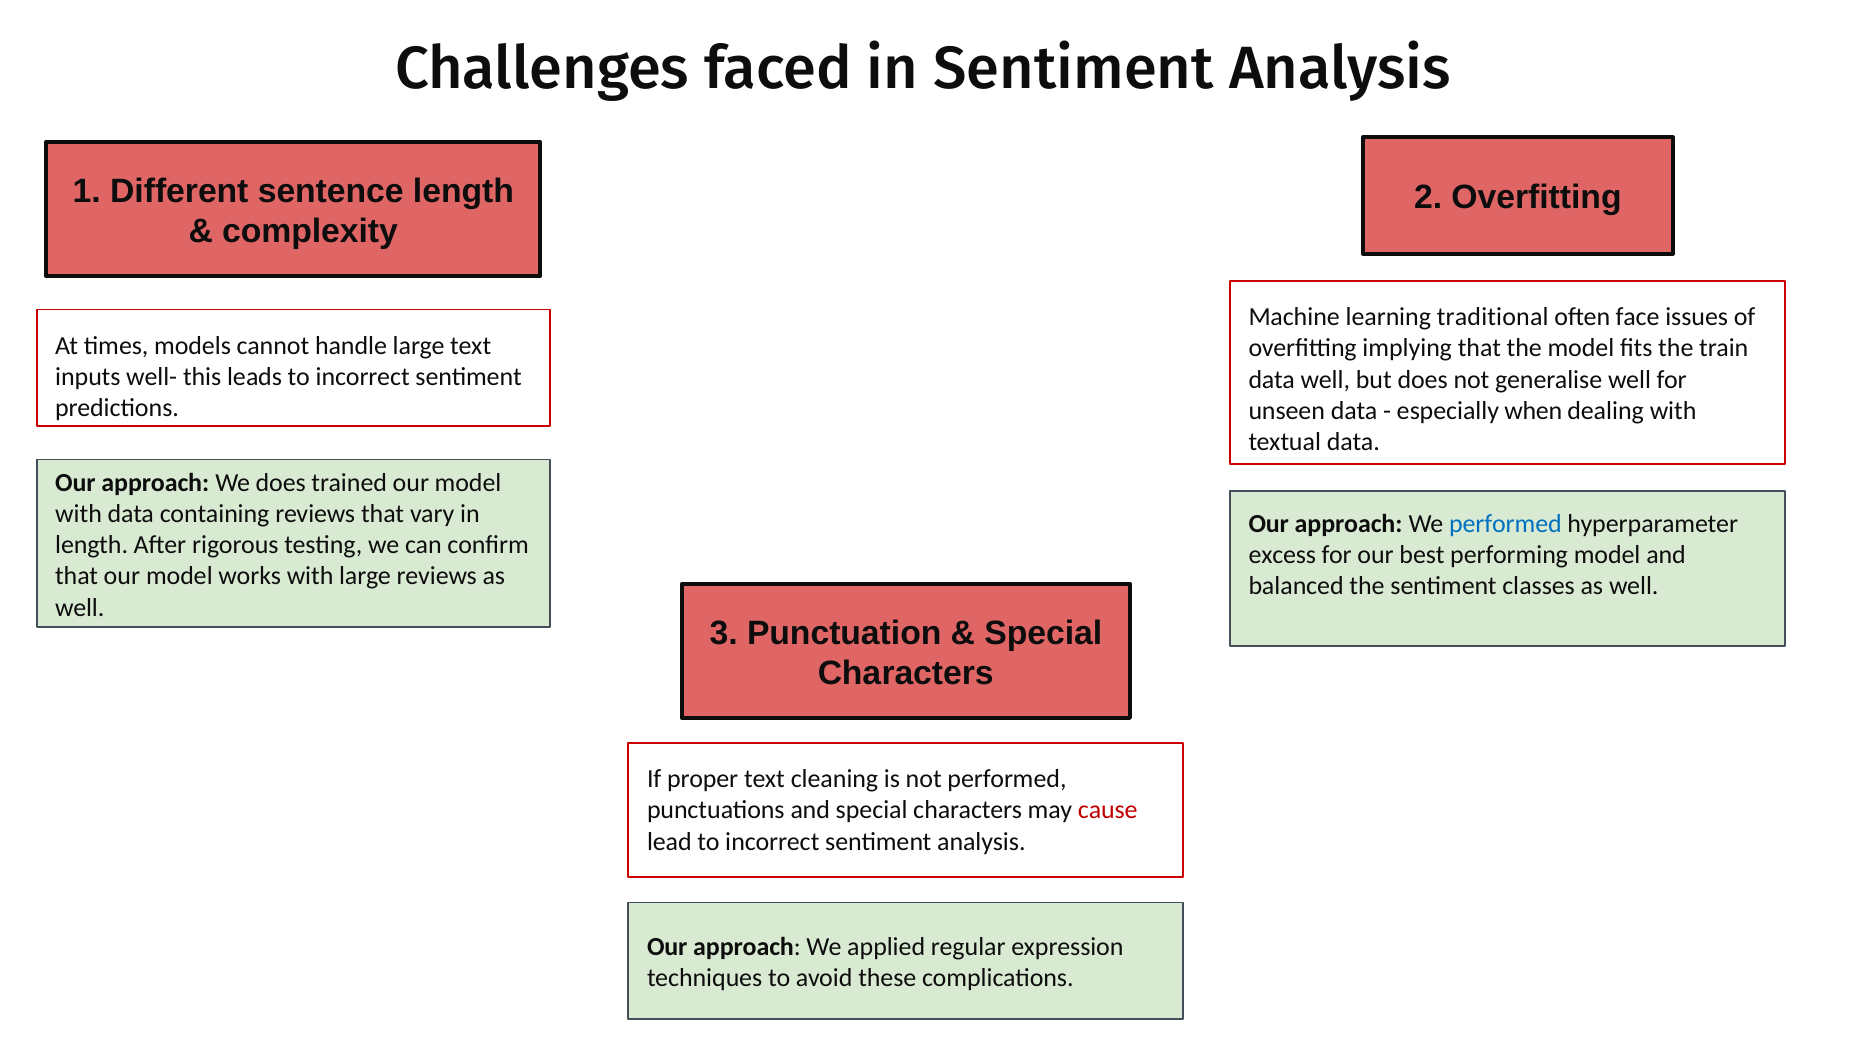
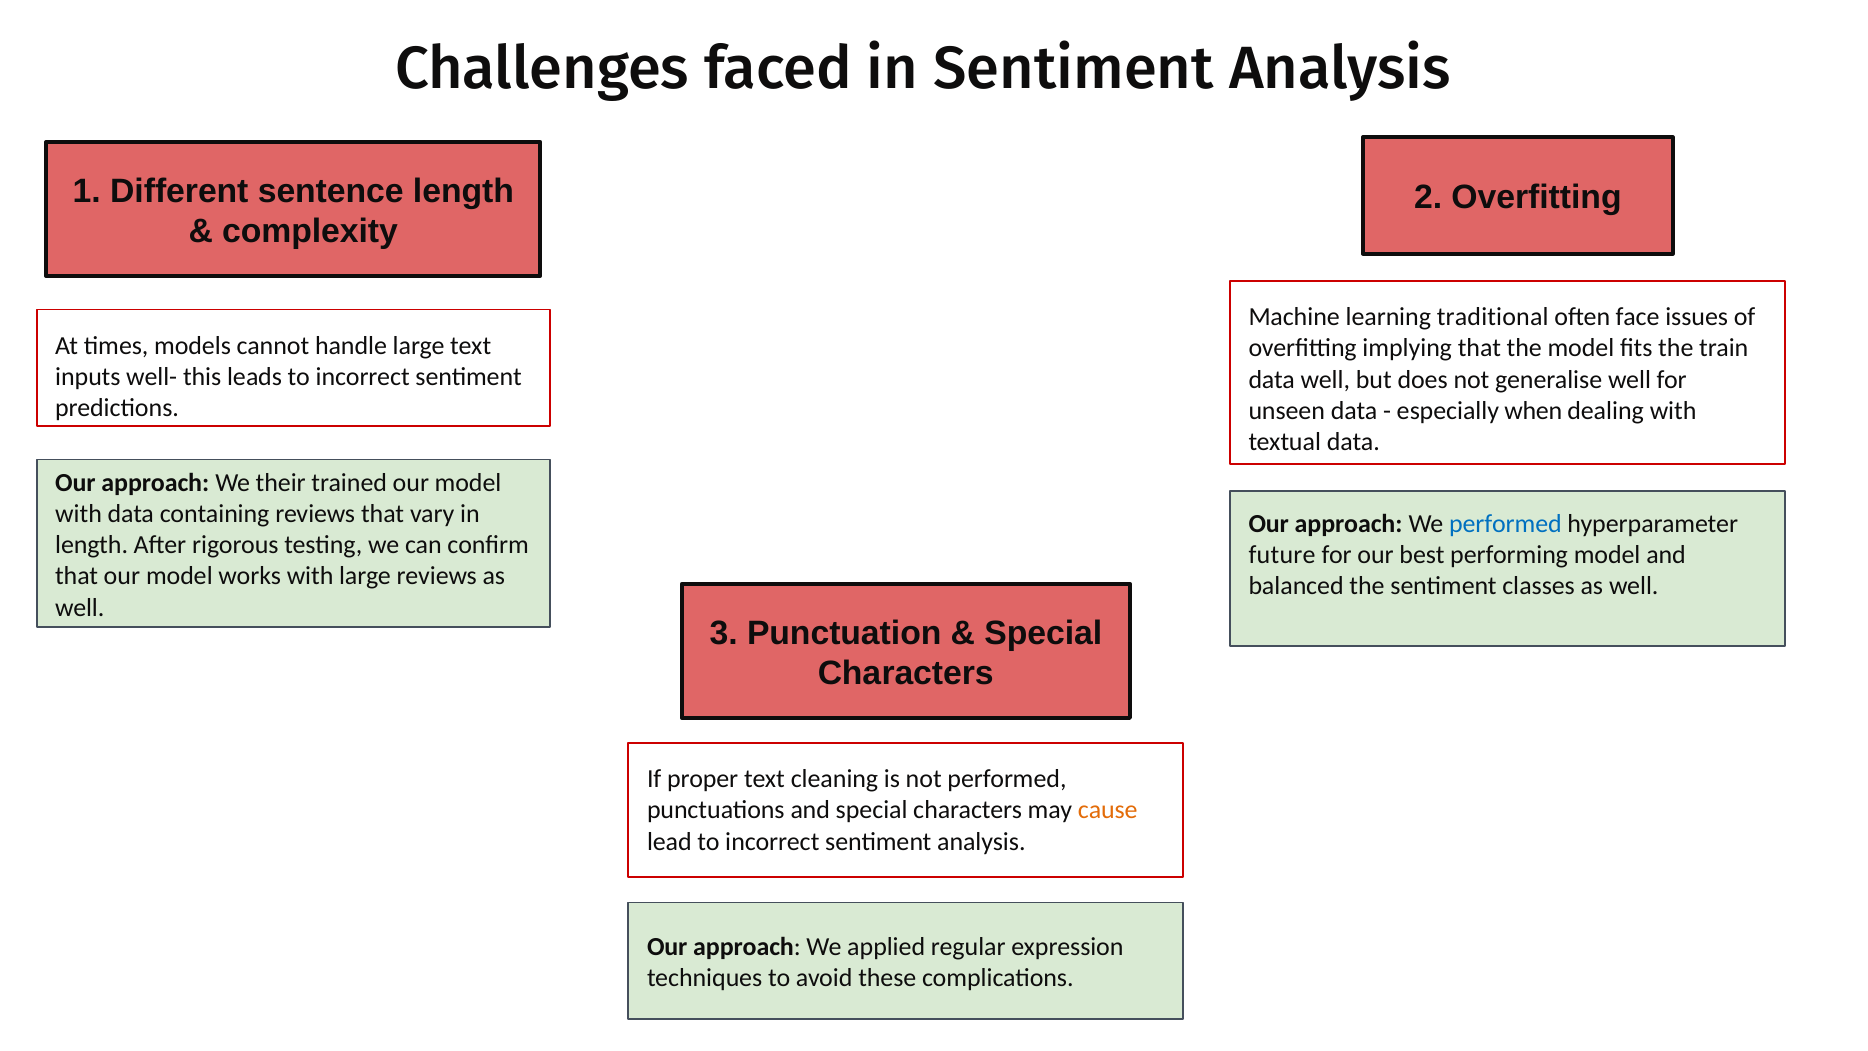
We does: does -> their (281, 483)
excess: excess -> future (1282, 555)
cause colour: red -> orange (1108, 810)
